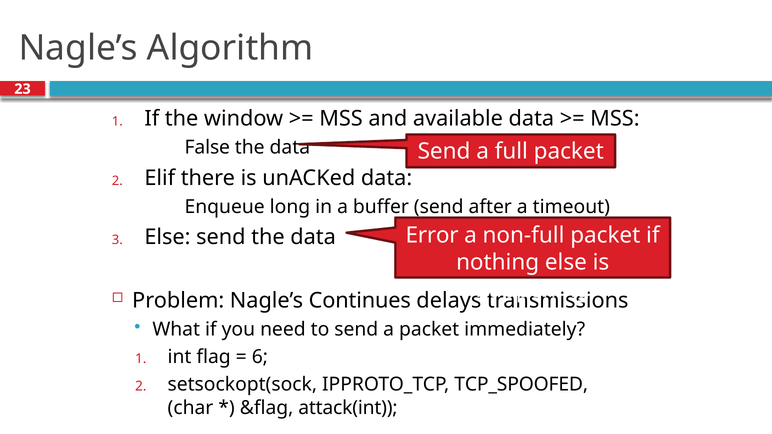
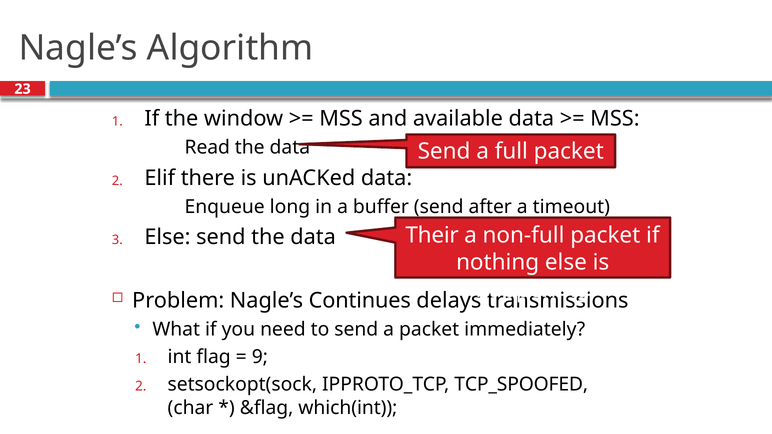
False: False -> Read (207, 148)
Error: Error -> Their (432, 236)
6: 6 -> 9 (260, 357)
attack(int: attack(int -> which(int (348, 408)
